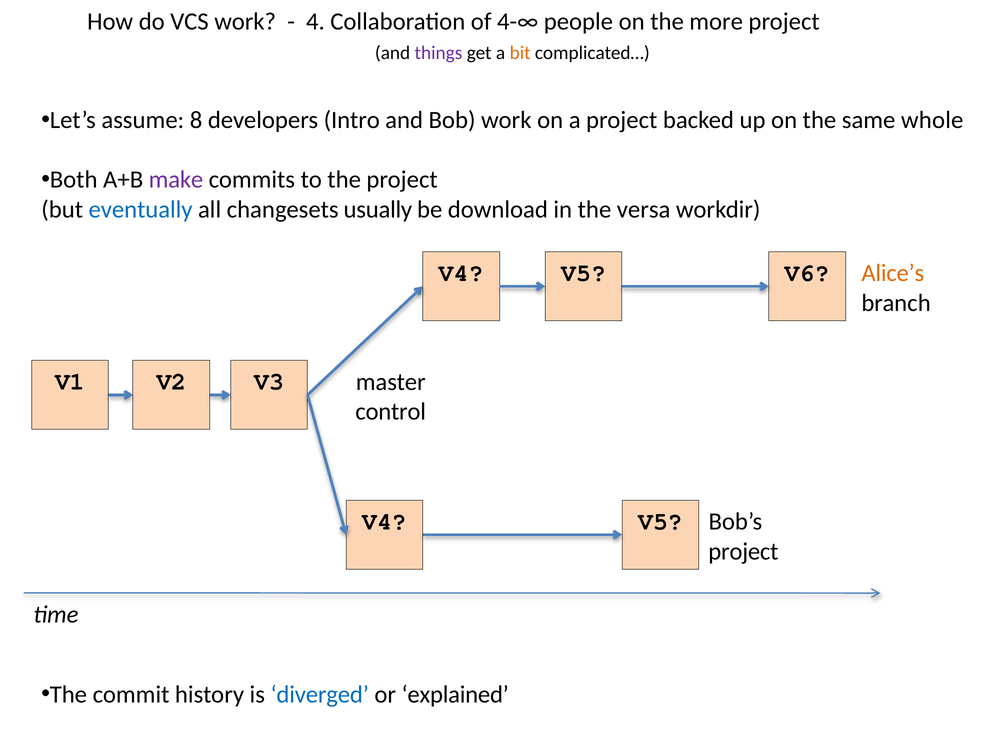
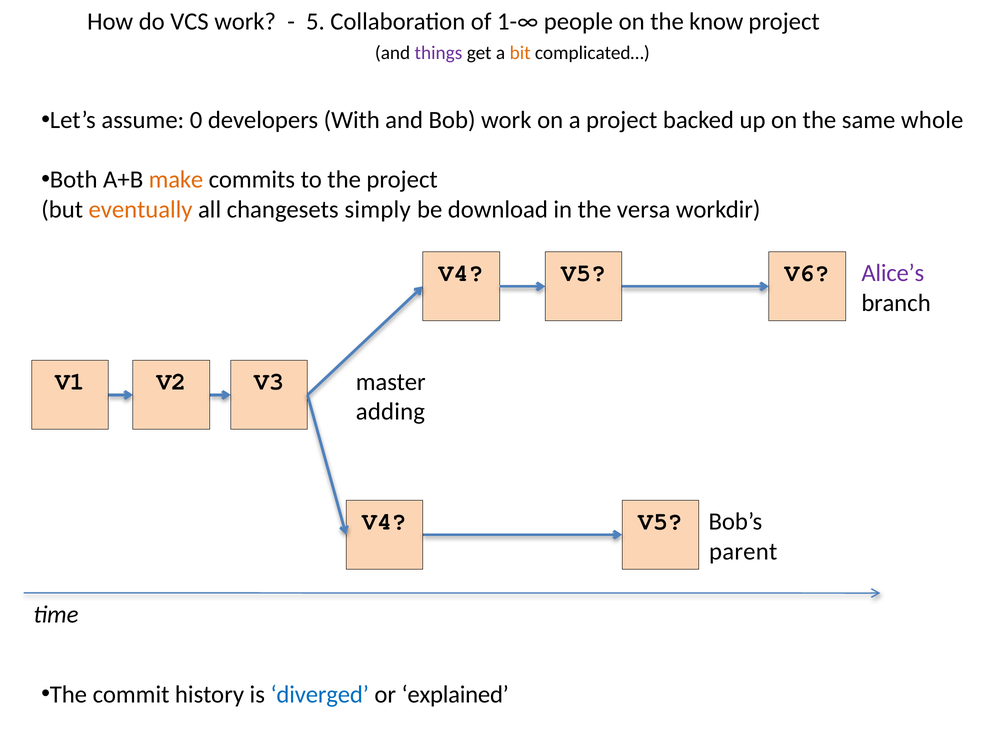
4: 4 -> 5 (315, 21)
4-∞: 4-∞ -> 1-∞ (518, 21)
more: more -> know (716, 21)
8: 8 -> 0 (196, 120)
Intro: Intro -> With (352, 120)
make colour: purple -> orange (176, 180)
eventually colour: blue -> orange (141, 209)
usually: usually -> simply (378, 209)
Alice’s colour: orange -> purple (893, 273)
control: control -> adding (390, 411)
project: project -> parent (743, 551)
